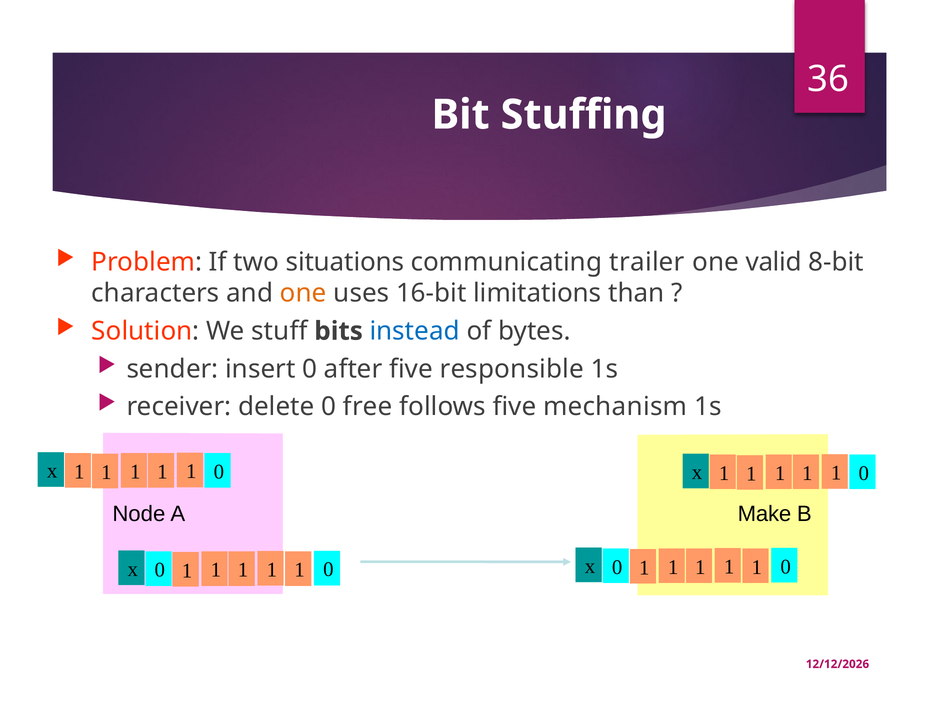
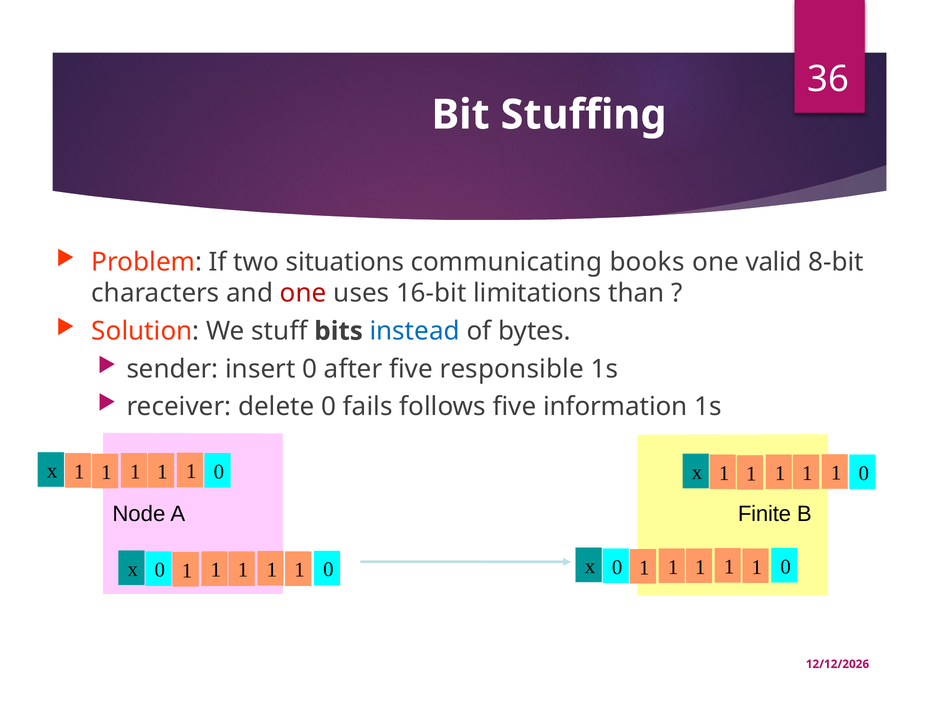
trailer: trailer -> books (647, 262)
one colour: orange -> red (303, 293)
free: free -> fails (368, 406)
mechanism: mechanism -> information (615, 406)
Make: Make -> Finite (764, 514)
